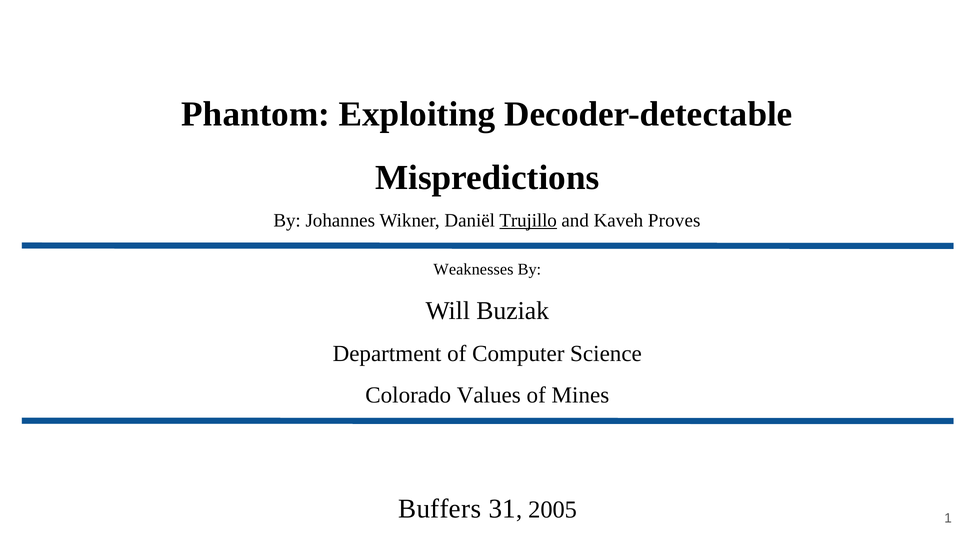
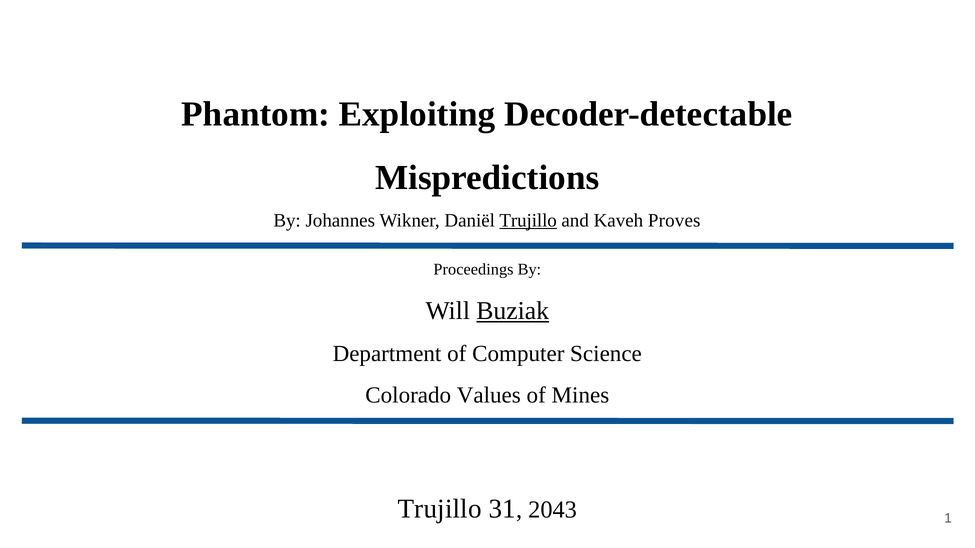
Weaknesses: Weaknesses -> Proceedings (474, 270)
Buziak underline: none -> present (513, 311)
Buffers: Buffers -> Trujillo (440, 509)
2005: 2005 -> 2043 (553, 510)
